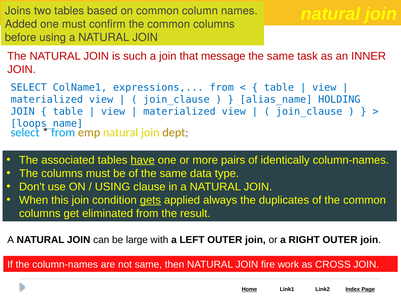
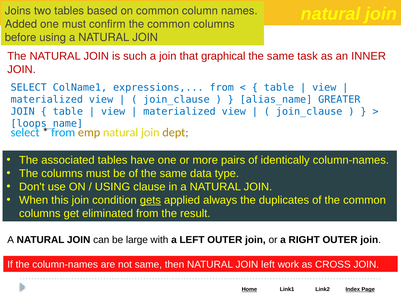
message: message -> graphical (223, 56)
HOLDING: HOLDING -> GREATER (339, 99)
have underline: present -> none (143, 160)
JOIN fire: fire -> left (268, 264)
